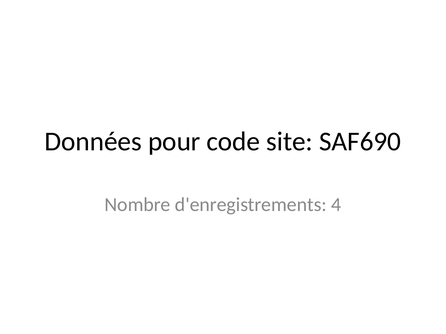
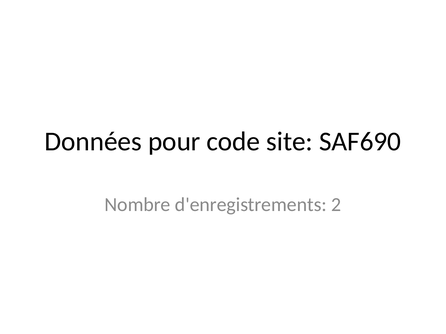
4: 4 -> 2 (336, 205)
